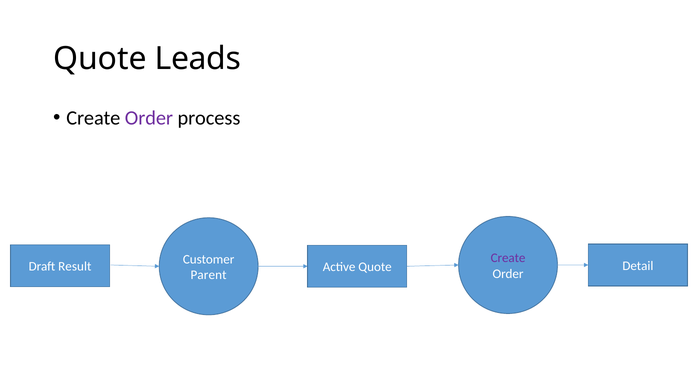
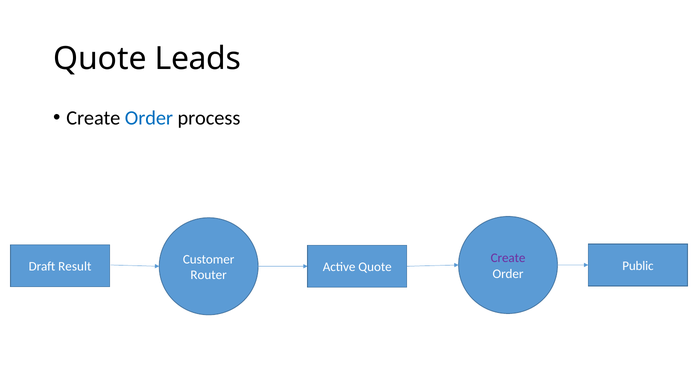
Order colour: purple -> blue (149, 118)
Detail: Detail -> Public (638, 266)
Parent: Parent -> Router (209, 275)
